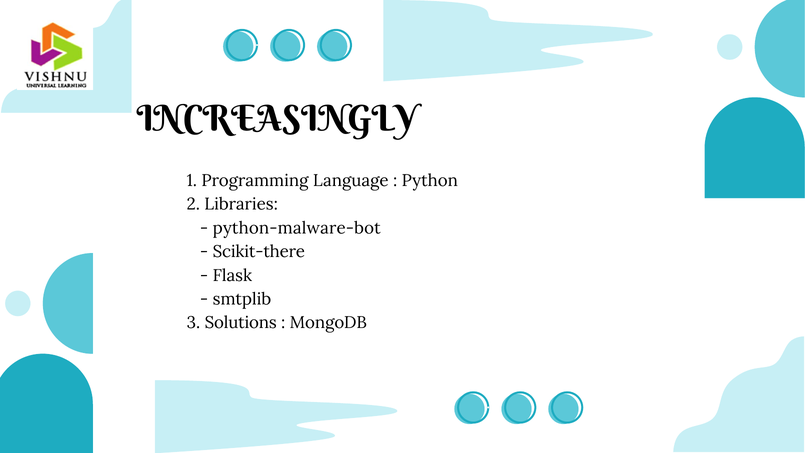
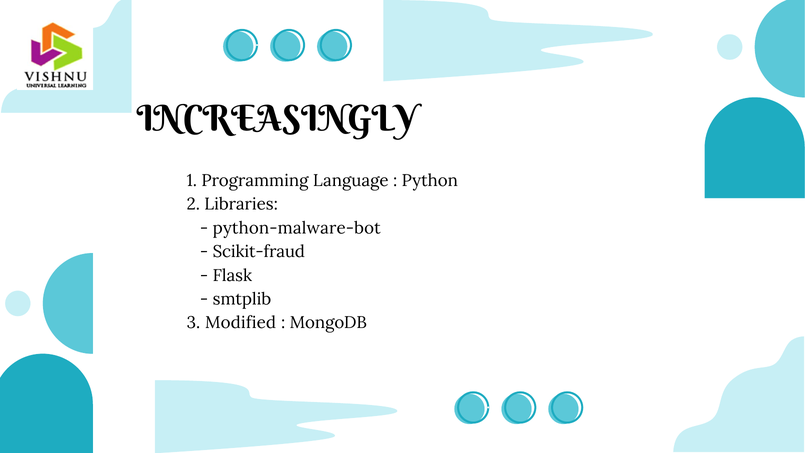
Scikit-there: Scikit-there -> Scikit-fraud (259, 252)
Solutions: Solutions -> Modified (241, 323)
